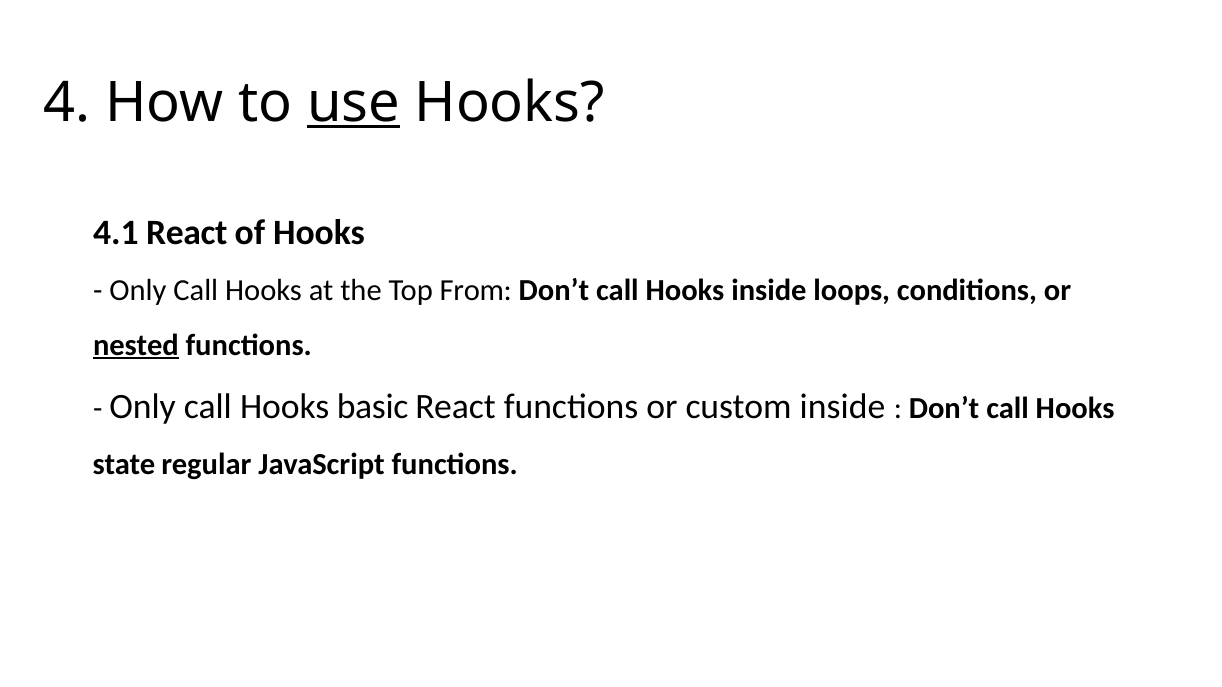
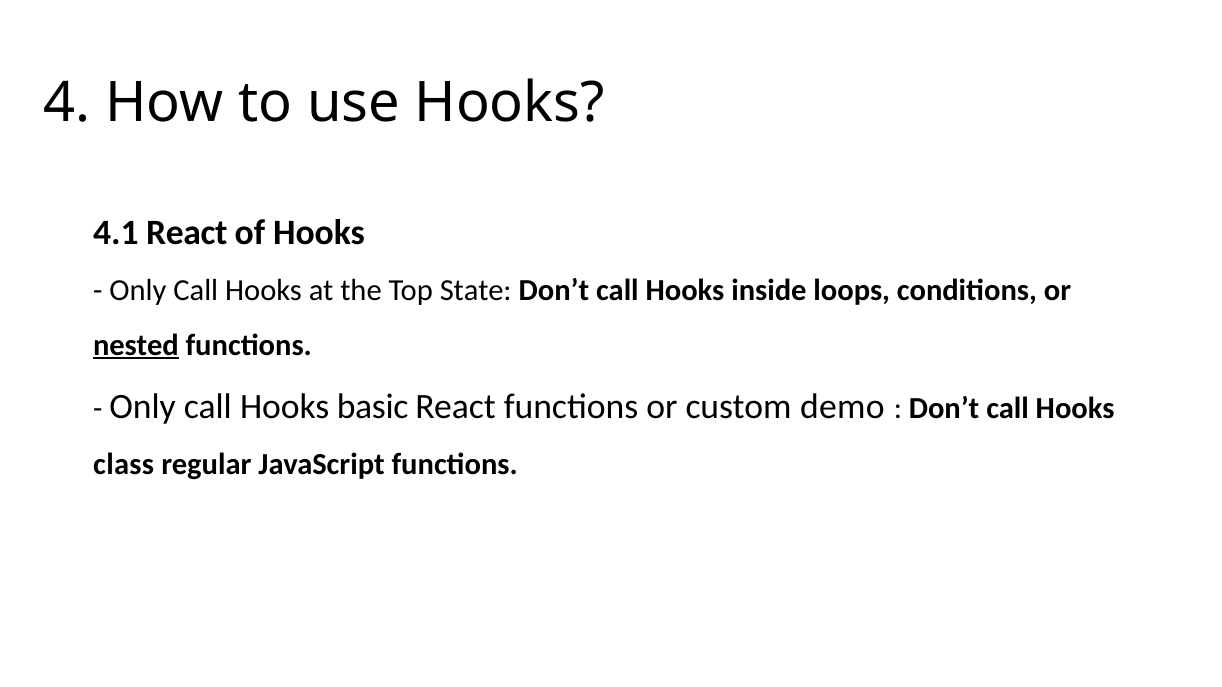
use underline: present -> none (354, 103)
From: From -> State (476, 290)
custom inside: inside -> demo (842, 407)
state: state -> class (124, 464)
